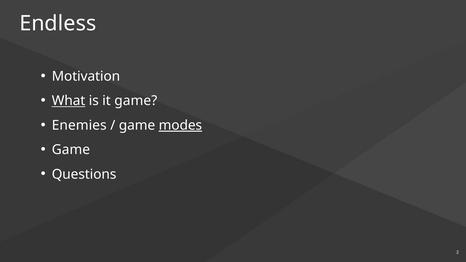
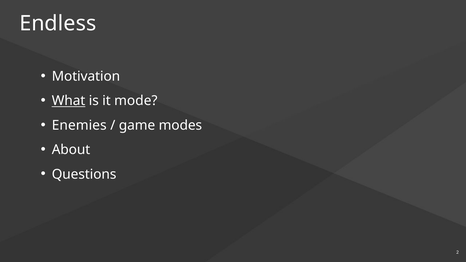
it game: game -> mode (136, 101)
modes underline: present -> none (180, 125)
Game: Game -> About (71, 150)
